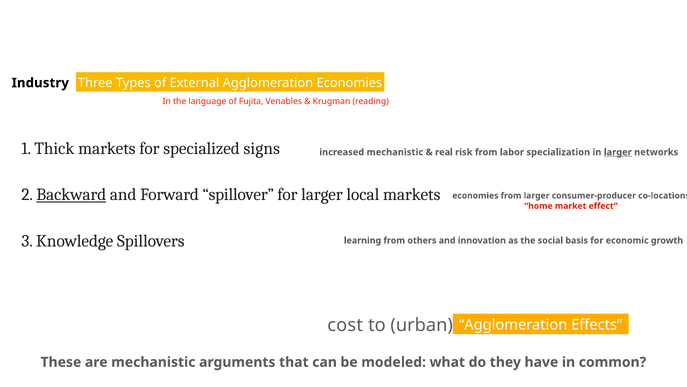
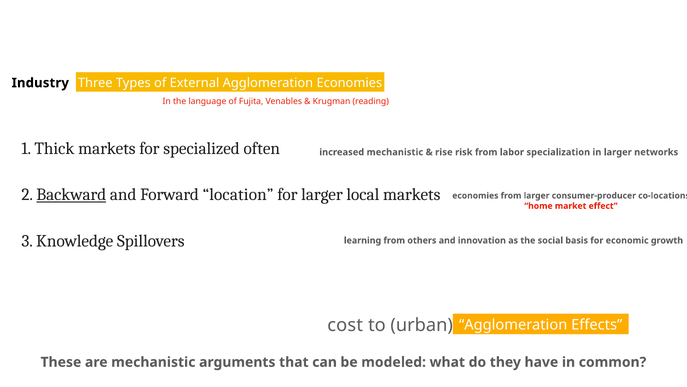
signs: signs -> often (262, 148)
real: real -> rise (444, 152)
larger underline: present -> none (618, 152)
spillover: spillover -> location (238, 194)
